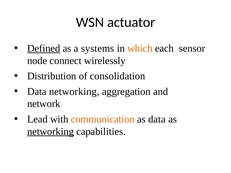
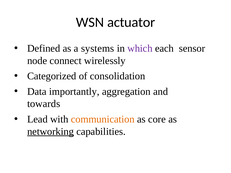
Defined underline: present -> none (44, 48)
which colour: orange -> purple (140, 48)
Distribution: Distribution -> Categorized (52, 76)
Data networking: networking -> importantly (74, 92)
network: network -> towards (44, 104)
as data: data -> core (157, 119)
